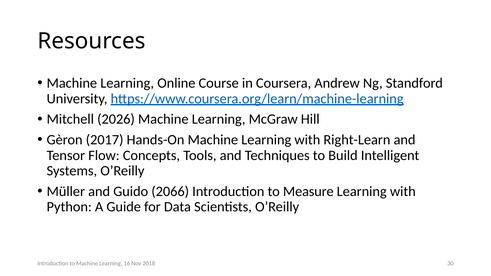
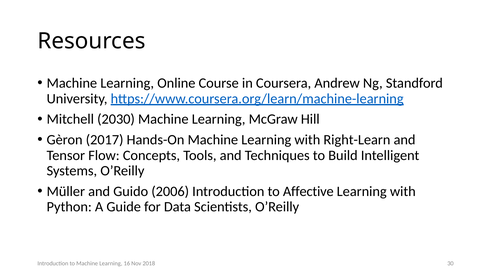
2026: 2026 -> 2030 (116, 119)
2066: 2066 -> 2006 (170, 191)
Measure: Measure -> Affective (308, 191)
